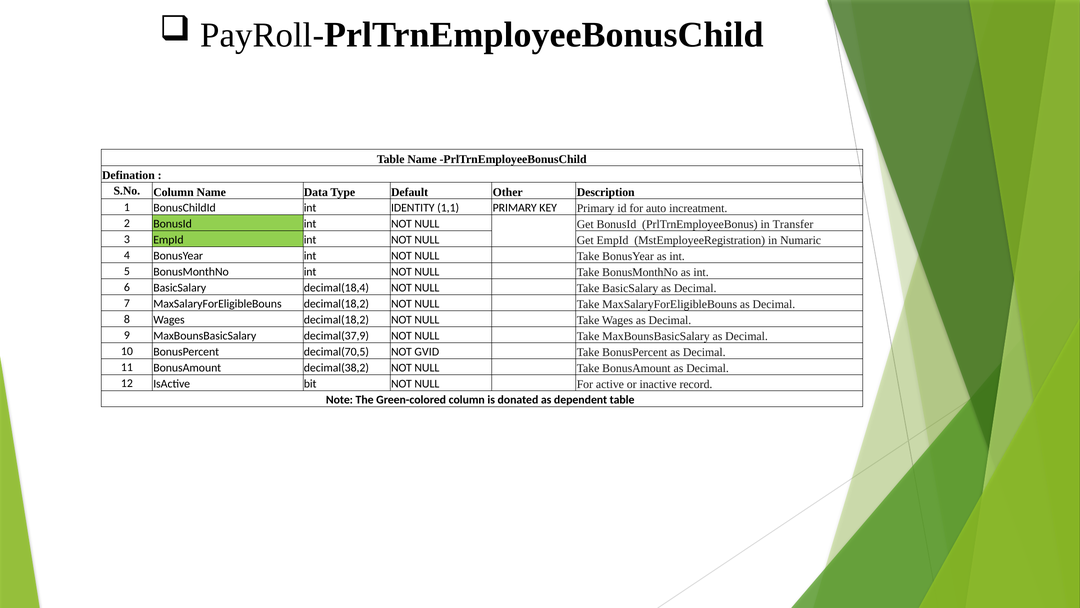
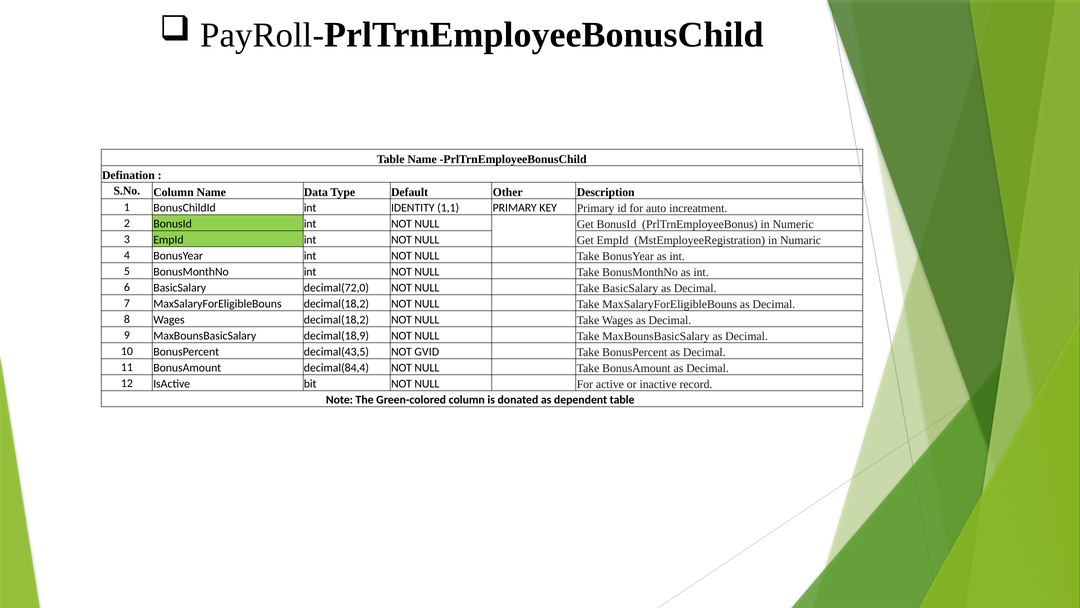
Transfer: Transfer -> Numeric (793, 224)
decimal(18,4: decimal(18,4 -> decimal(72,0 (336, 288)
decimal(37,9: decimal(37,9 -> decimal(18,9 (336, 335)
decimal(70,5: decimal(70,5 -> decimal(43,5 (336, 351)
decimal(38,2: decimal(38,2 -> decimal(84,4 (336, 367)
